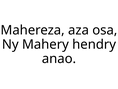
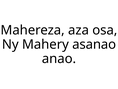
hendry: hendry -> asanao (94, 44)
